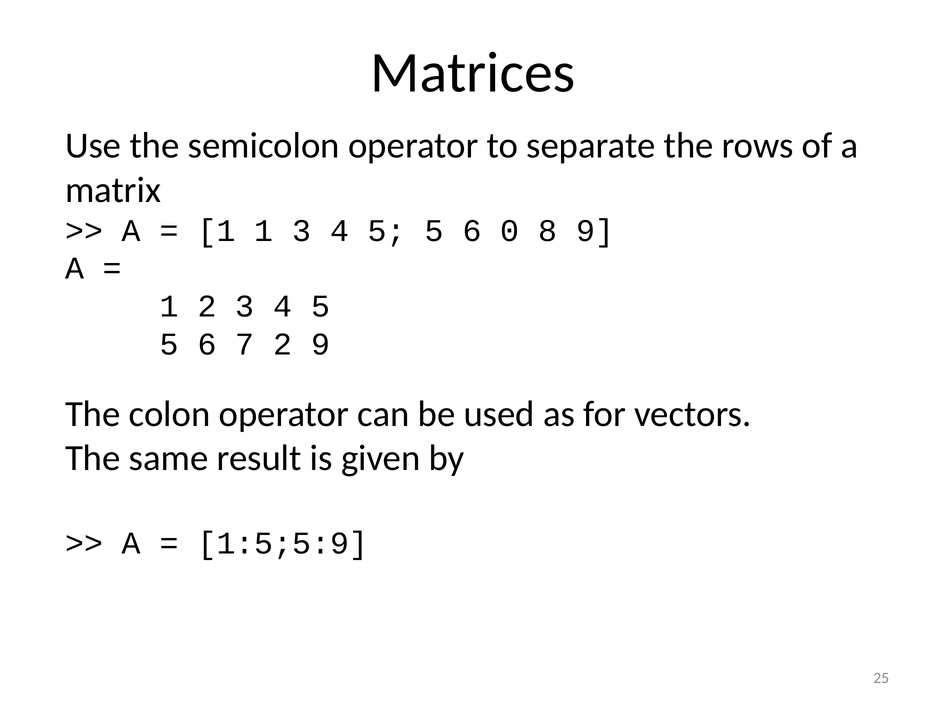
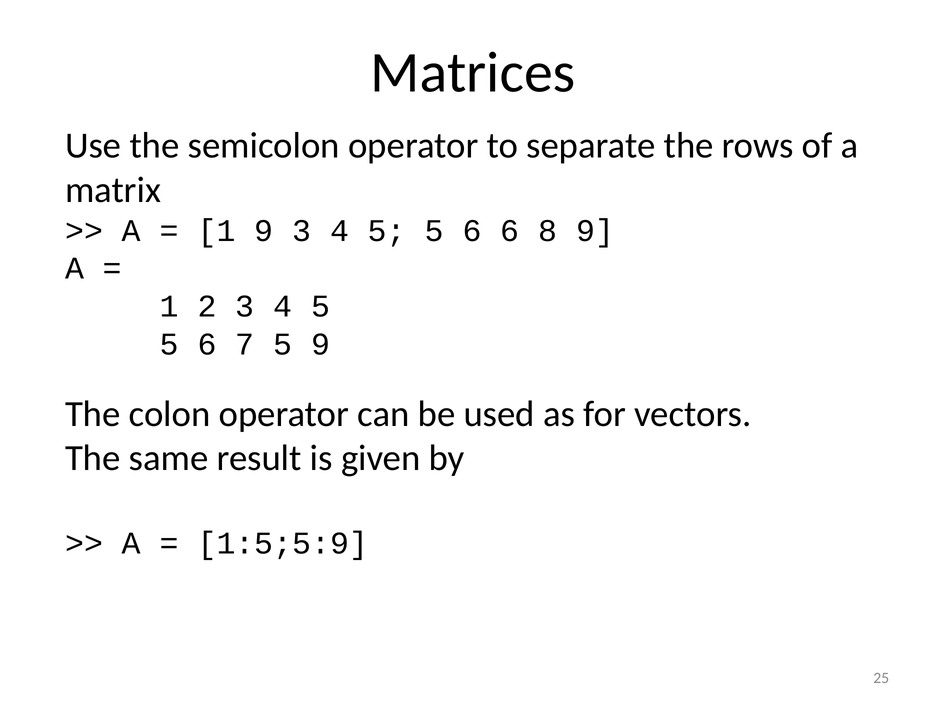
1 1: 1 -> 9 (264, 230)
6 0: 0 -> 6 (510, 230)
7 2: 2 -> 5 (283, 344)
